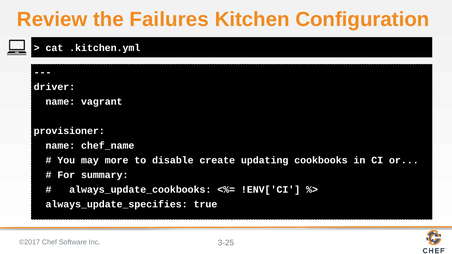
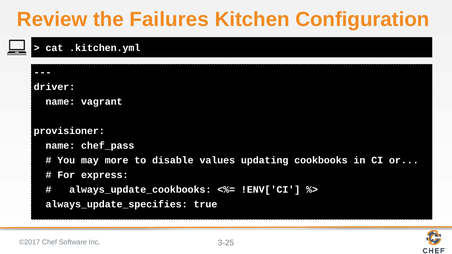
chef_name: chef_name -> chef_pass (108, 146)
create: create -> values (217, 160)
summary: summary -> express (105, 175)
